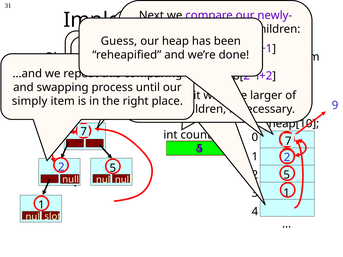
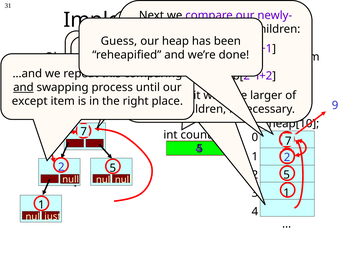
and underline: none -> present (23, 87)
simply: simply -> except (30, 101)
slot: slot -> just (53, 217)
